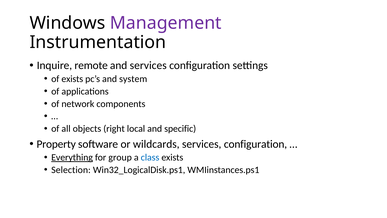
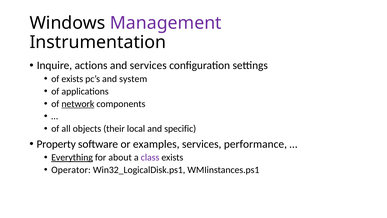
remote: remote -> actions (91, 65)
network underline: none -> present (78, 104)
right: right -> their (114, 129)
wildcards: wildcards -> examples (156, 144)
configuration: configuration -> performance (255, 144)
group: group -> about (120, 157)
class colour: blue -> purple (150, 157)
Selection: Selection -> Operator (71, 170)
